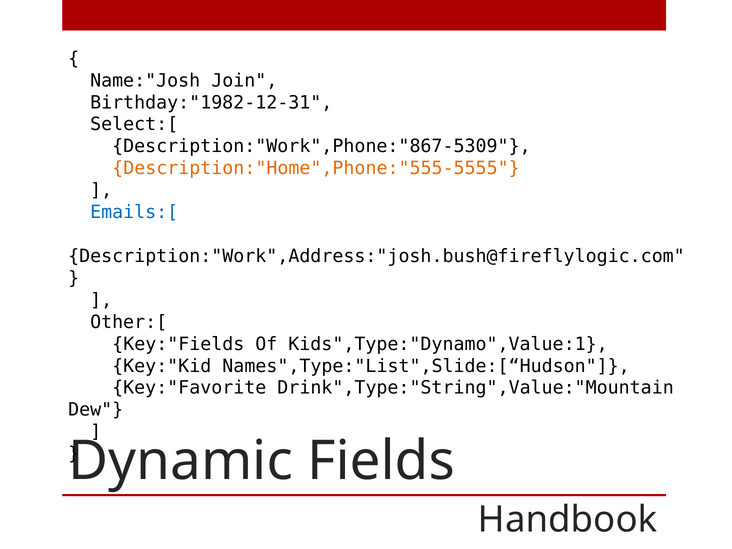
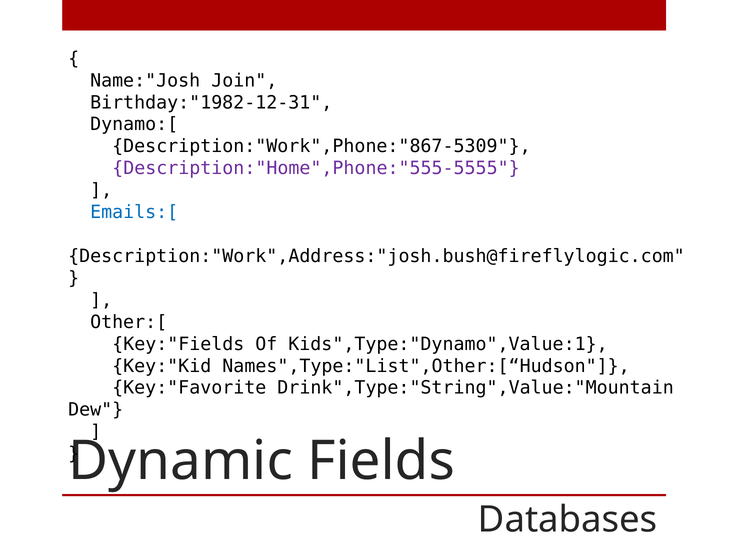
Select:[: Select:[ -> Dynamo:[ (134, 124)
Description:"Home",Phone:"555-5555 colour: orange -> purple (316, 168)
Names",Type:"List",Slide:[“Hudson: Names",Type:"List",Slide:[“Hudson -> Names",Type:"List",Other:[“Hudson (426, 366)
Handbook: Handbook -> Databases (568, 520)
